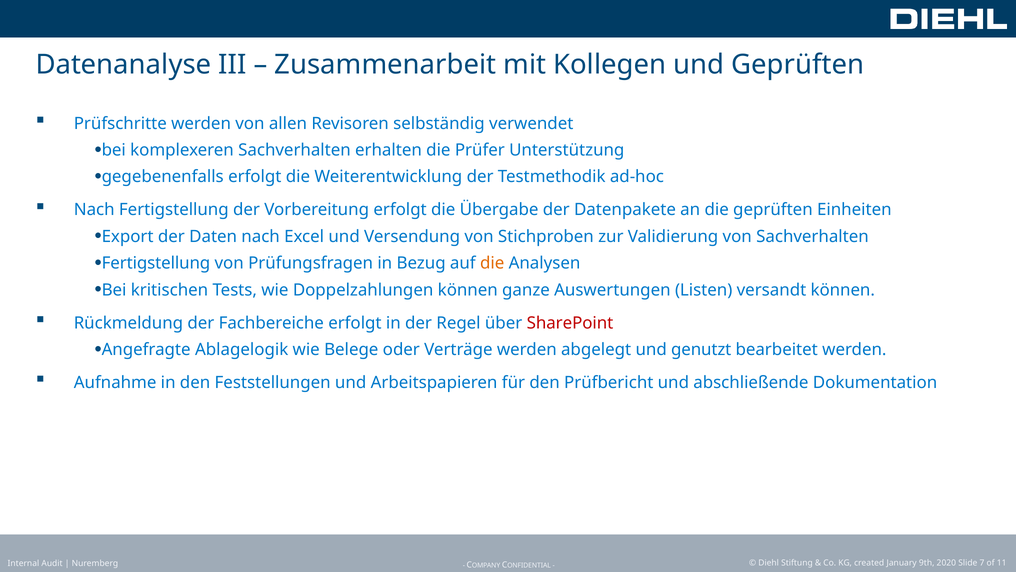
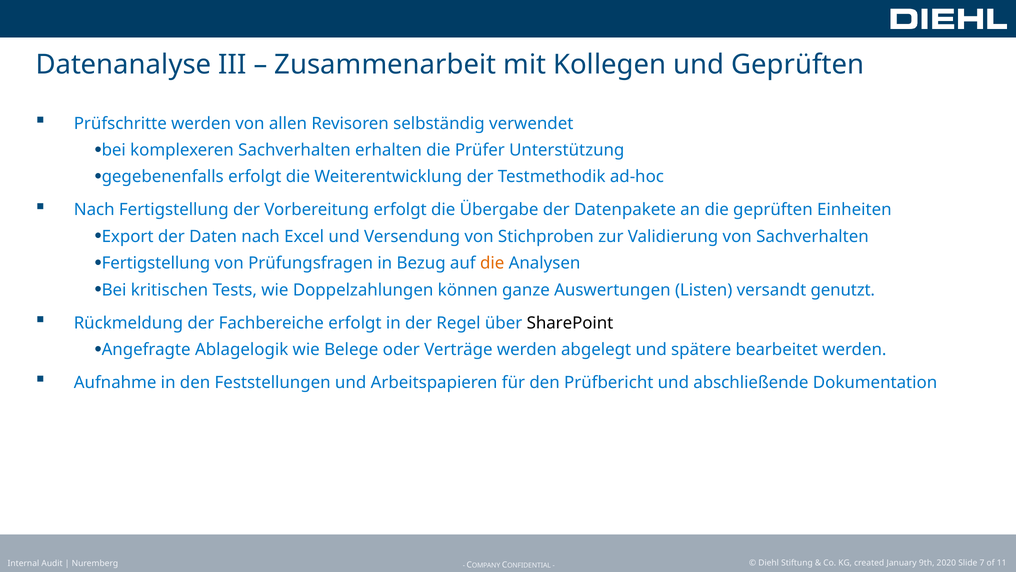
versandt können: können -> genutzt (843, 290)
SharePoint colour: red -> black (570, 323)
genutzt: genutzt -> spätere (701, 349)
